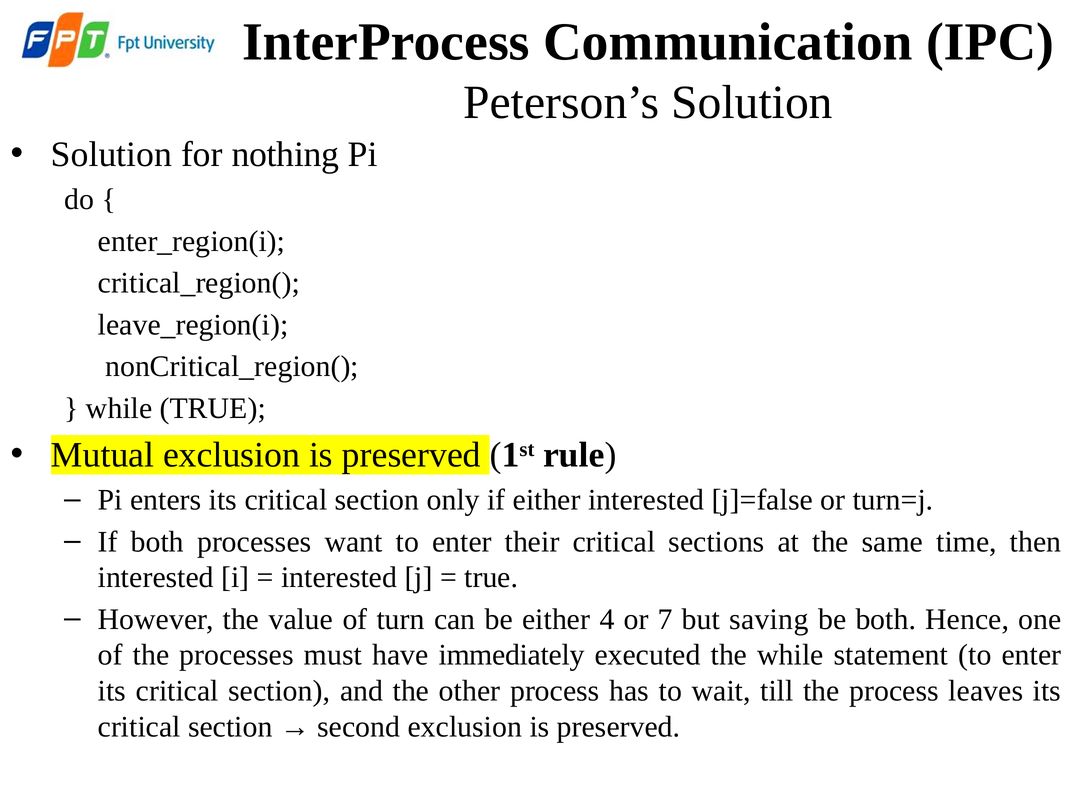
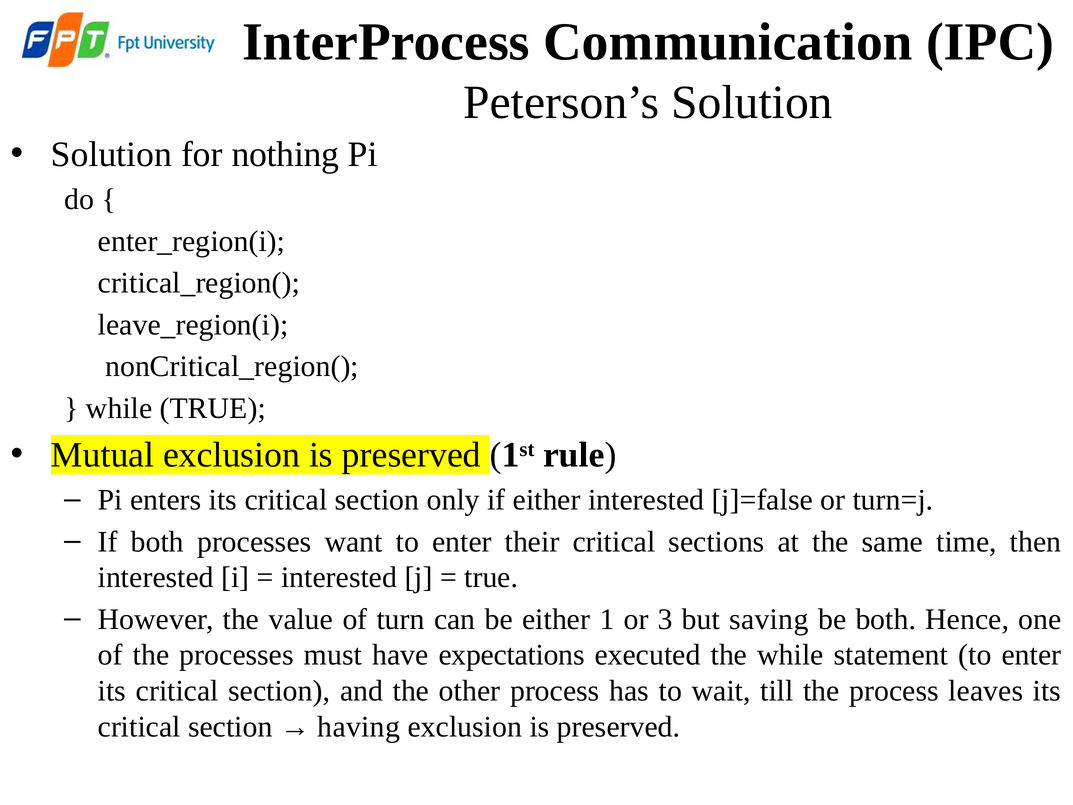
4: 4 -> 1 (607, 619)
7: 7 -> 3 (665, 619)
immediately: immediately -> expectations (512, 655)
second: second -> having (359, 726)
